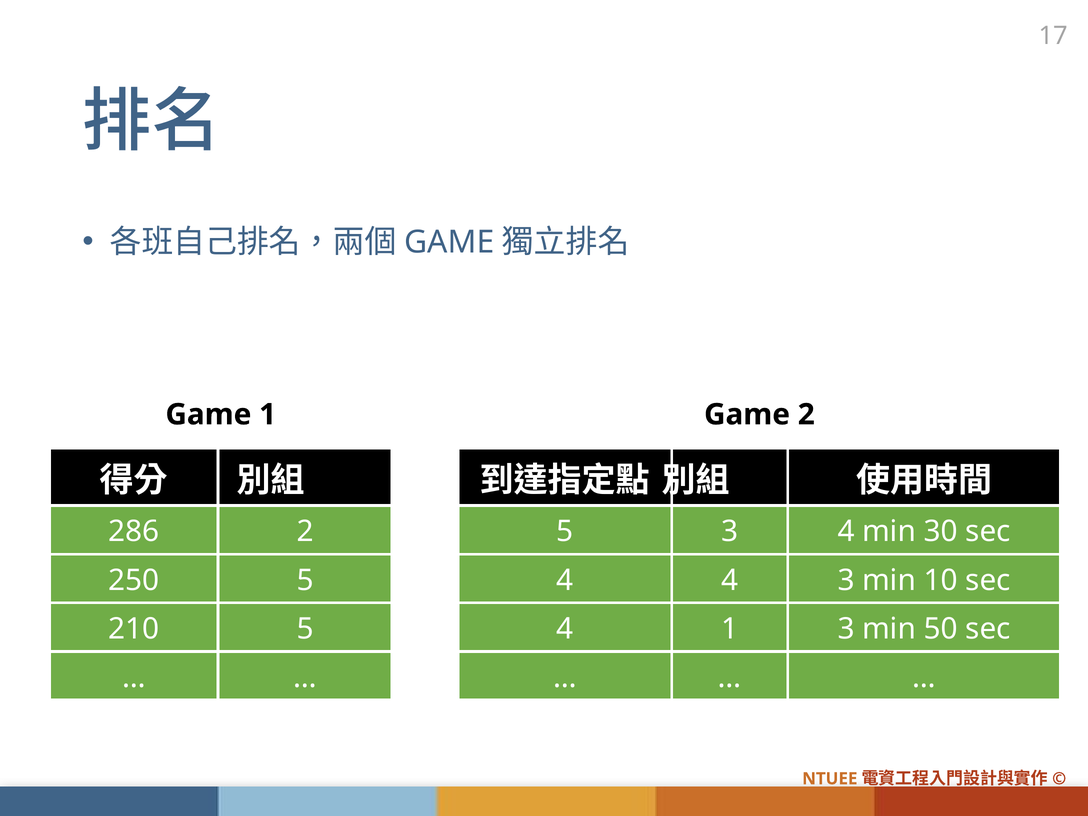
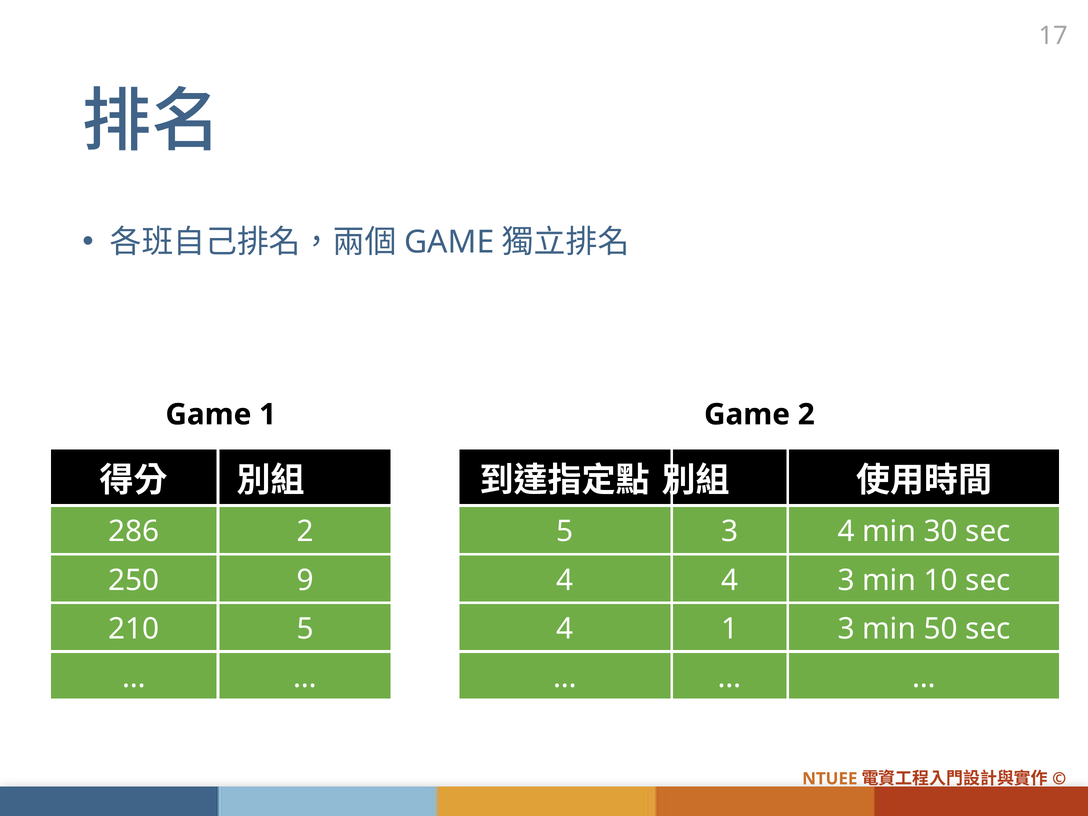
250 5: 5 -> 9 (305, 580)
